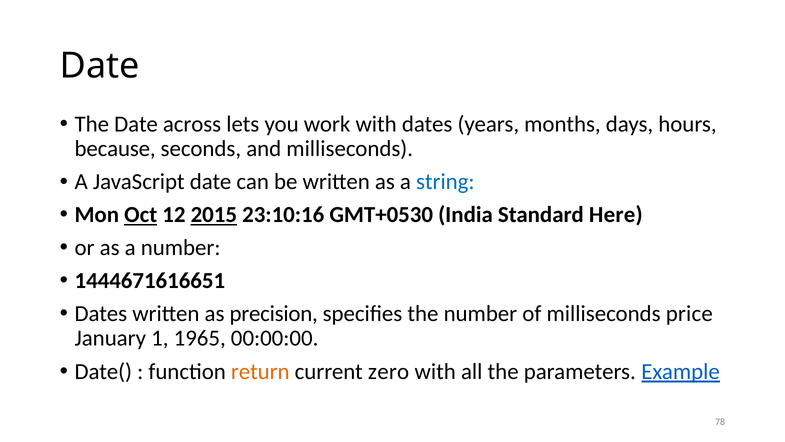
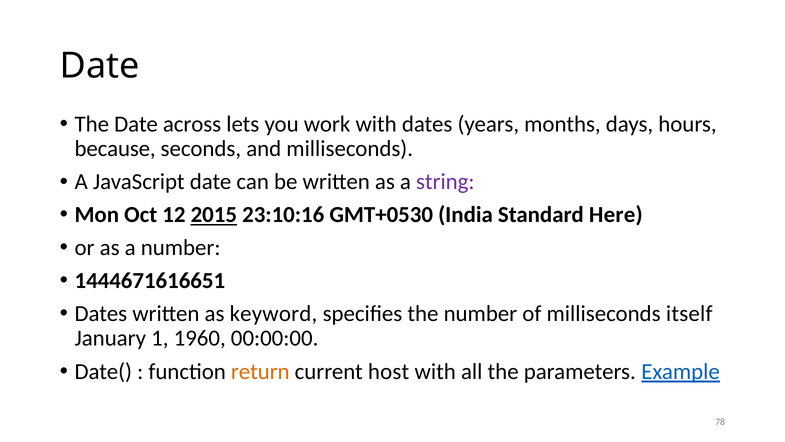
string colour: blue -> purple (445, 182)
Oct underline: present -> none (141, 215)
precision: precision -> keyword (273, 313)
price: price -> itself (689, 313)
1965: 1965 -> 1960 (200, 338)
zero: zero -> host (389, 371)
